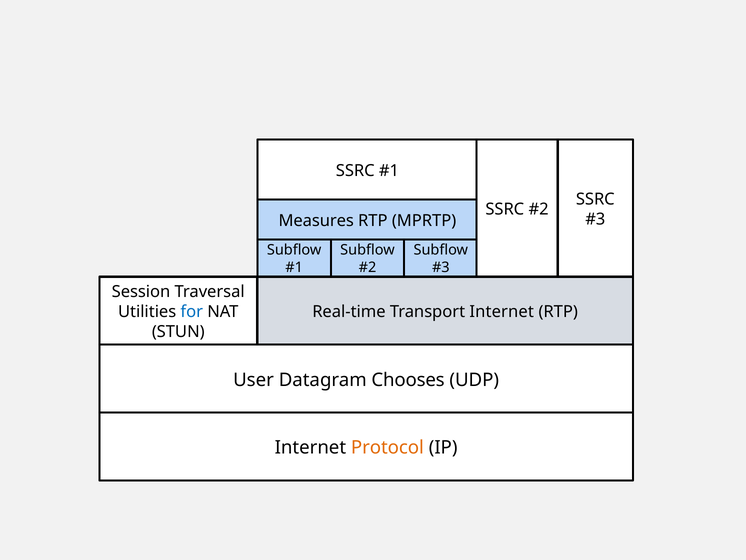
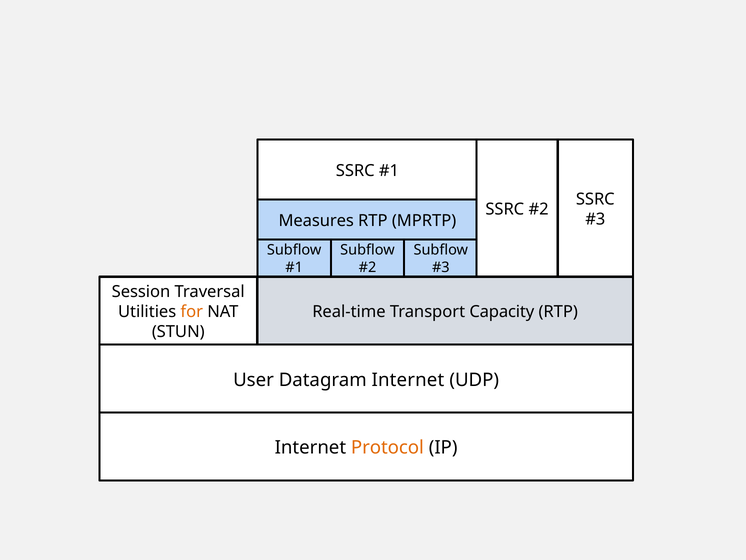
for colour: blue -> orange (192, 312)
Transport Internet: Internet -> Capacity (502, 312)
Datagram Chooses: Chooses -> Internet (408, 380)
